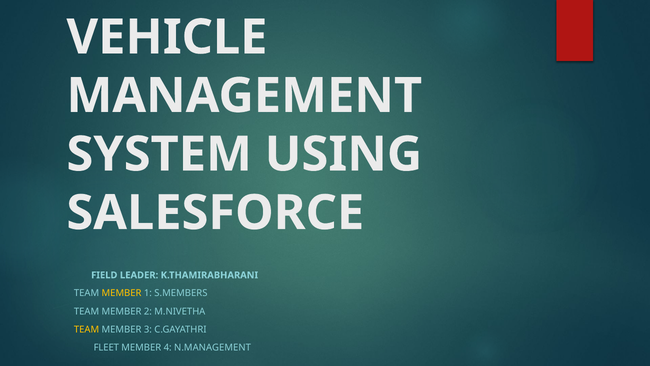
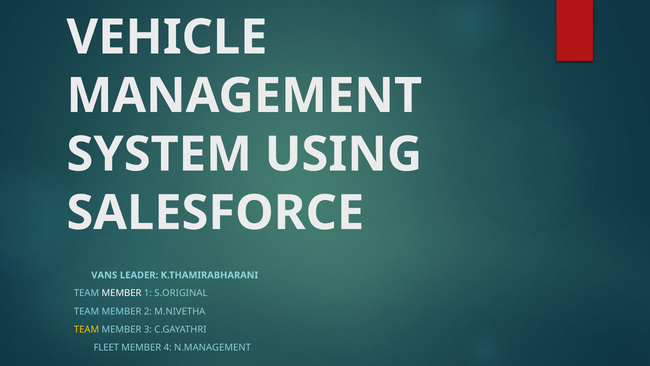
FIELD: FIELD -> VANS (104, 275)
MEMBER colour: yellow -> white (122, 293)
S.MEMBERS: S.MEMBERS -> S.ORIGINAL (181, 293)
